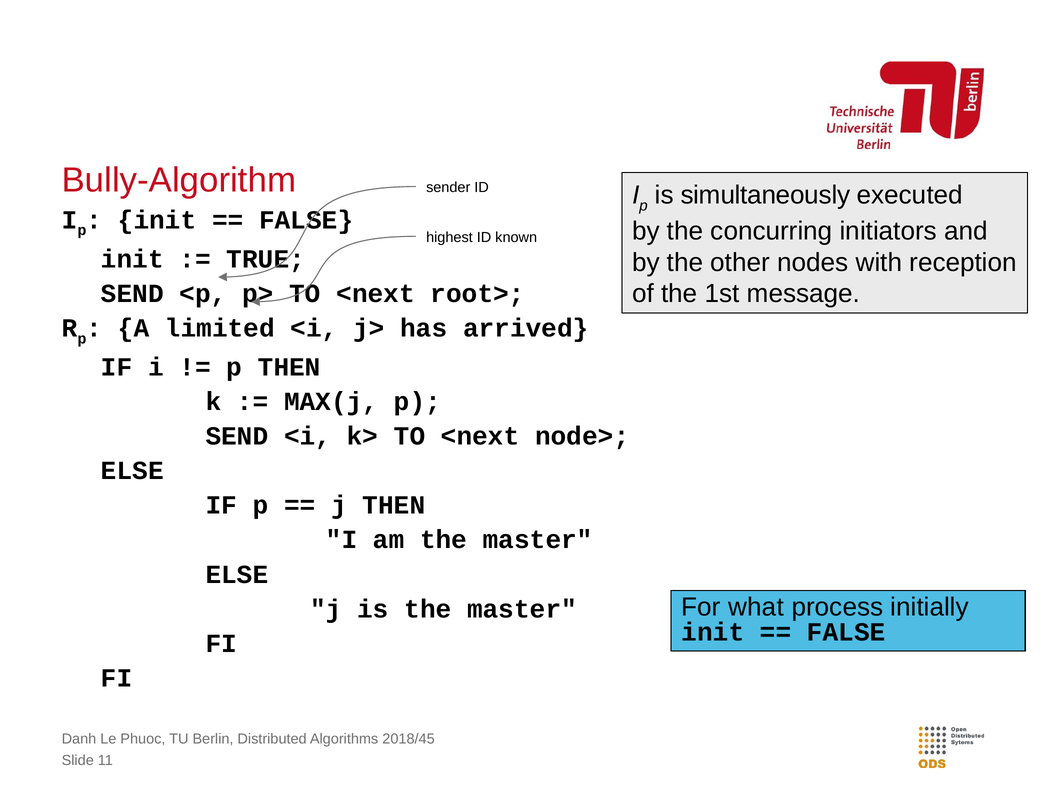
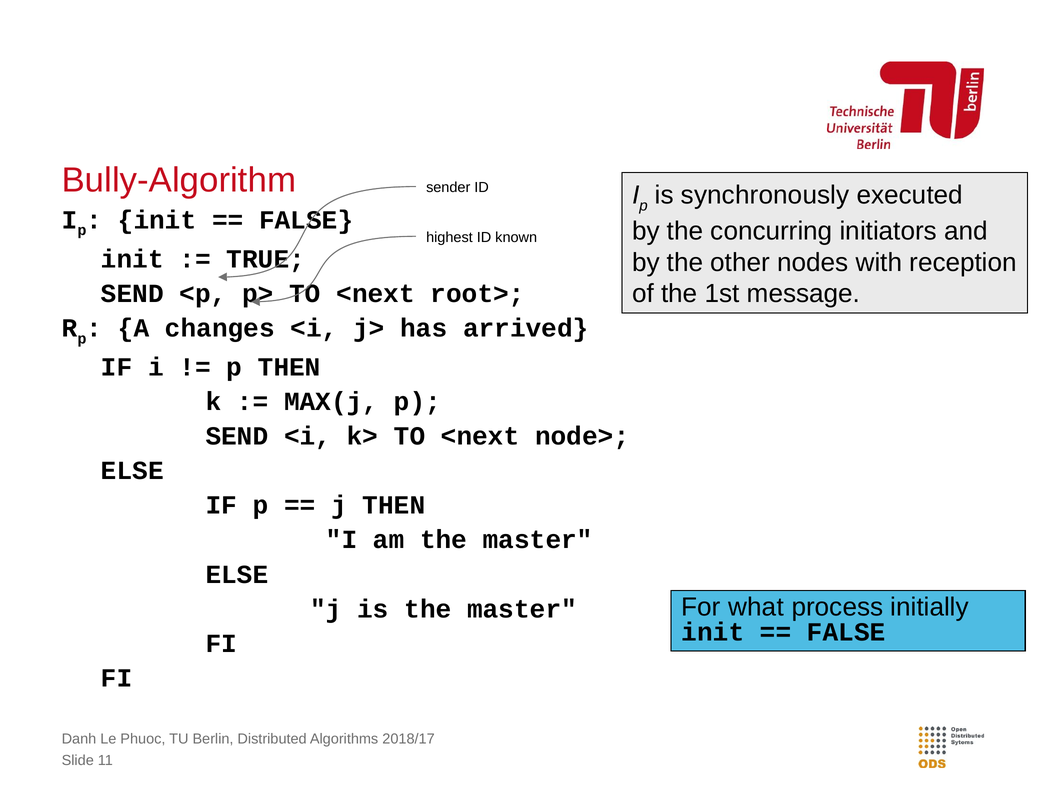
simultaneously: simultaneously -> synchronously (765, 195)
limited: limited -> changes (220, 328)
2018/45: 2018/45 -> 2018/17 (409, 739)
